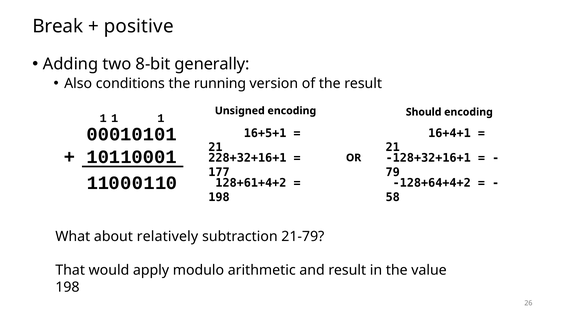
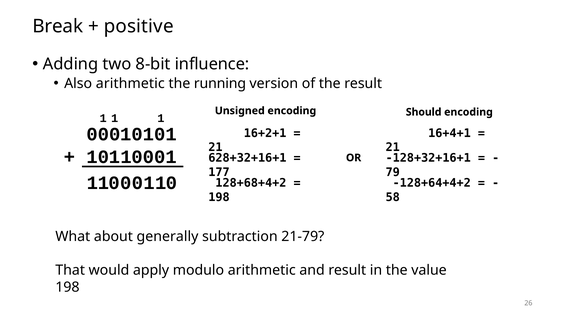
generally: generally -> influence (212, 64)
Also conditions: conditions -> arithmetic (130, 83)
16+5+1: 16+5+1 -> 16+2+1 (265, 133)
228+32+16+1: 228+32+16+1 -> 628+32+16+1 (247, 158)
128+61+4+2: 128+61+4+2 -> 128+68+4+2 (251, 183)
relatively: relatively -> generally (167, 236)
